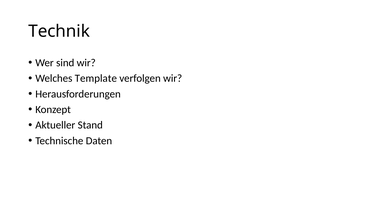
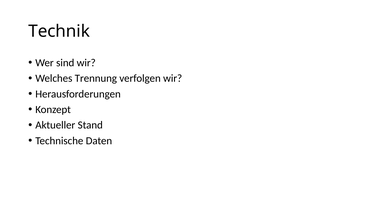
Template: Template -> Trennung (96, 78)
